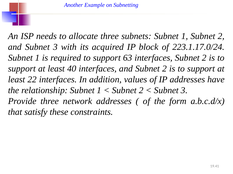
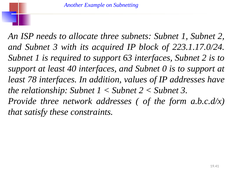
and Subnet 2: 2 -> 0 (165, 69)
22: 22 -> 78 (32, 80)
